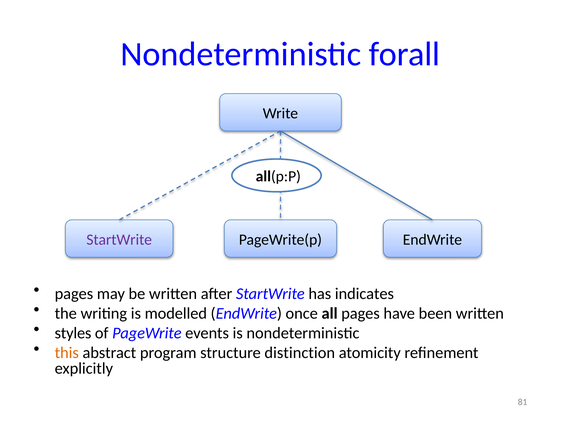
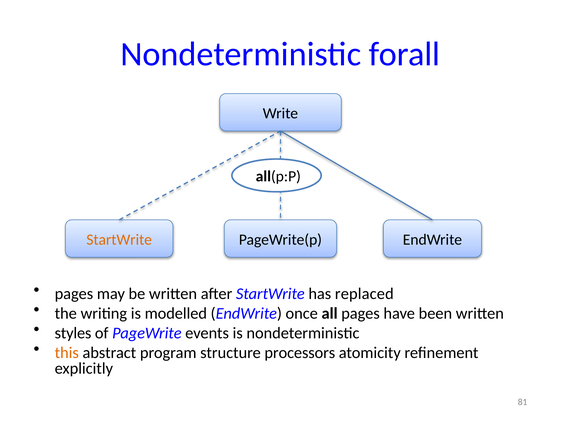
StartWrite colour: purple -> orange (119, 239)
indicates: indicates -> replaced (364, 294)
distinction: distinction -> processors (300, 353)
